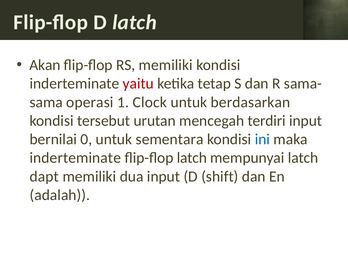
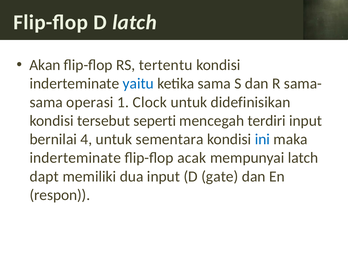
RS memiliki: memiliki -> tertentu (166, 65)
yaitu colour: red -> blue (138, 84)
ketika tetap: tetap -> sama (214, 84)
berdasarkan: berdasarkan -> didefinisikan (251, 102)
urutan: urutan -> seperti (155, 121)
0: 0 -> 4 (86, 139)
flip-flop latch: latch -> acak (192, 158)
shift: shift -> gate (220, 176)
adalah: adalah -> respon (60, 195)
